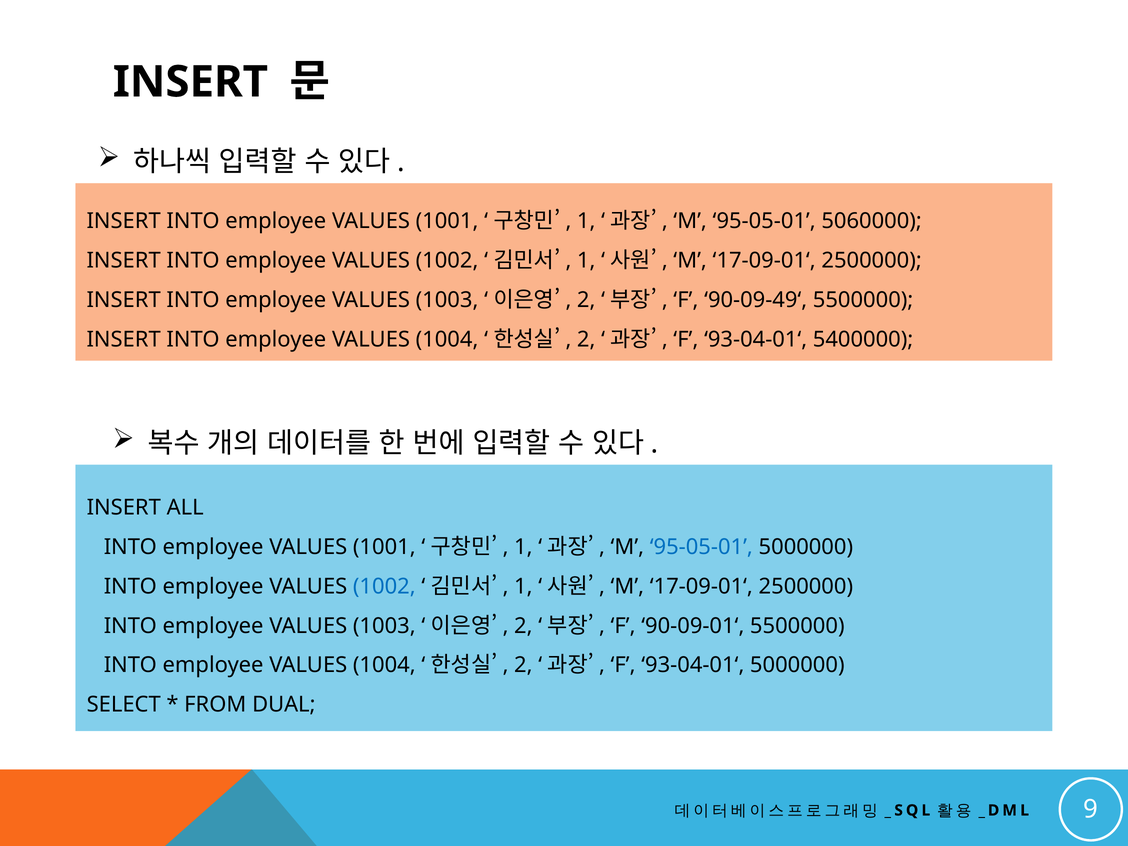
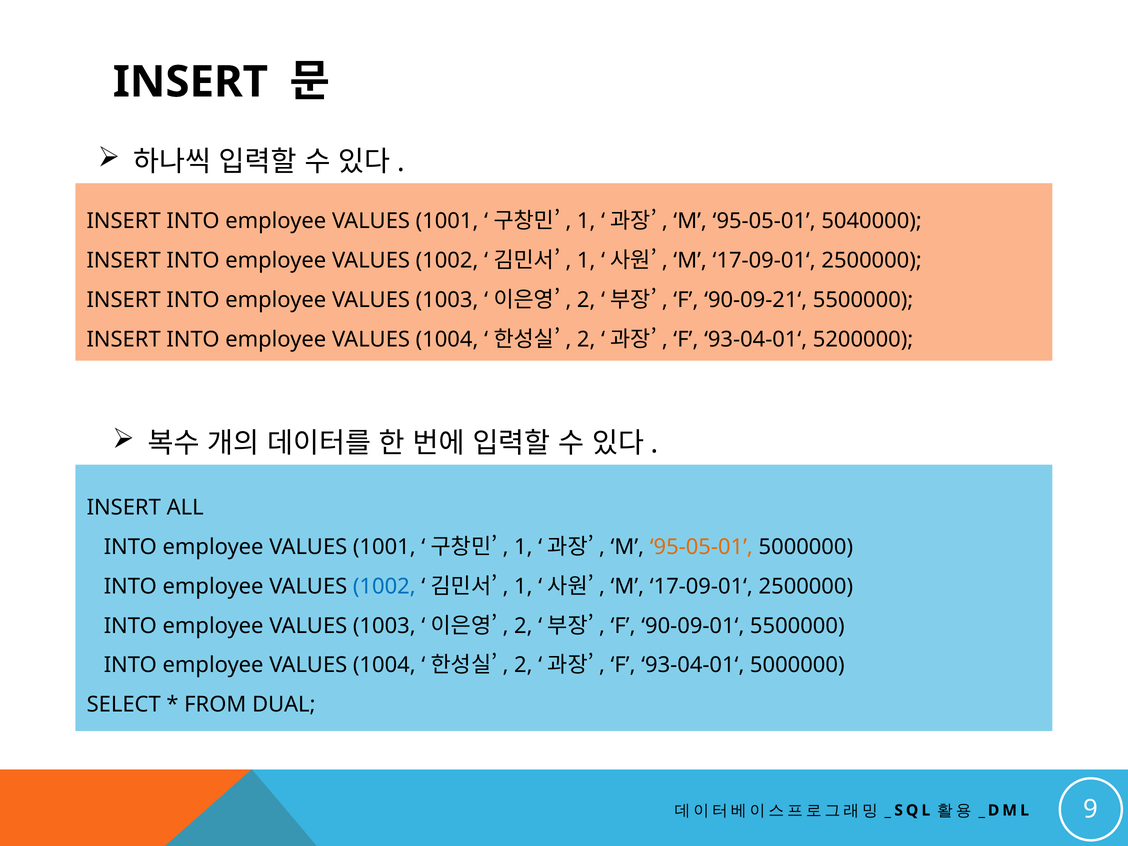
5060000: 5060000 -> 5040000 (872, 221)
90-09-49‘: 90-09-49‘ -> 90-09-21‘ (756, 300)
5400000: 5400000 -> 5200000 (863, 339)
95-05-01 colour: blue -> orange (701, 547)
